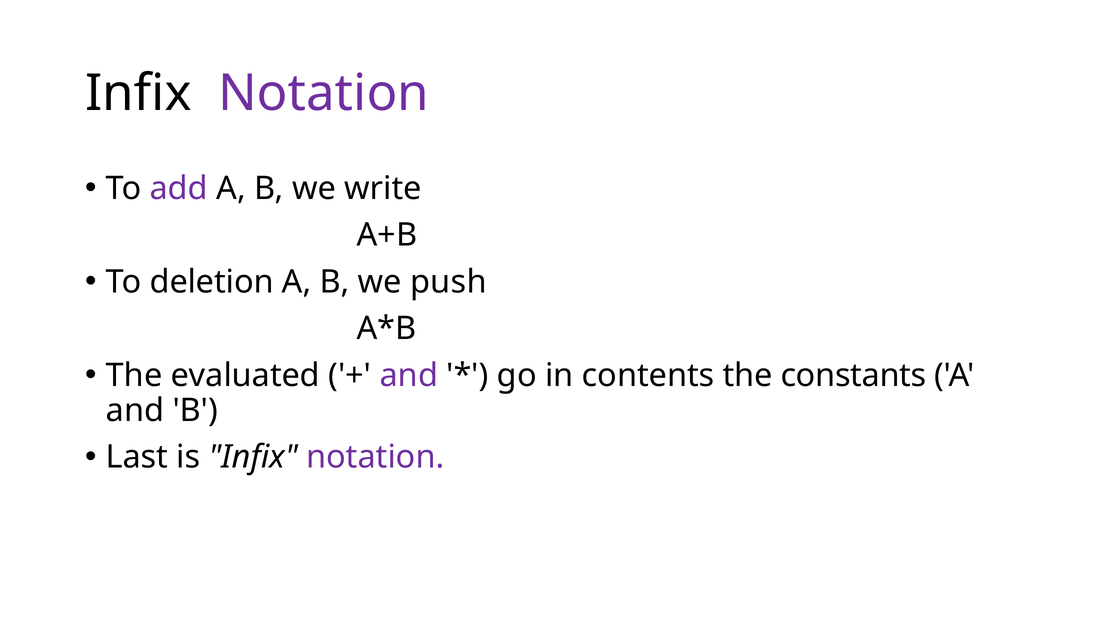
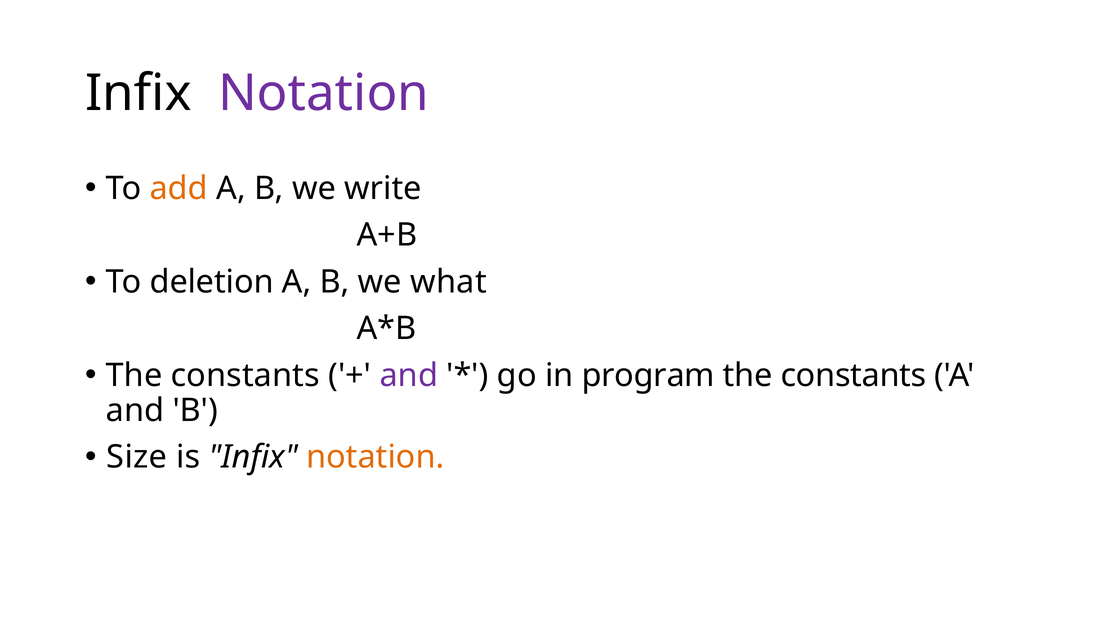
add colour: purple -> orange (179, 189)
push: push -> what (448, 282)
evaluated: evaluated -> constants (245, 376)
contents: contents -> program (648, 376)
Last: Last -> Size (137, 457)
notation colour: purple -> orange (375, 457)
